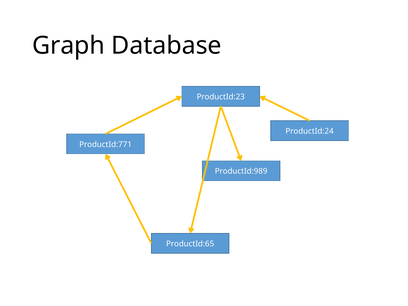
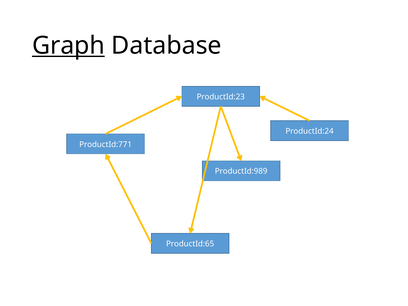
Graph underline: none -> present (68, 46)
